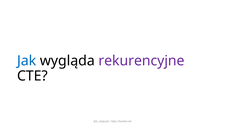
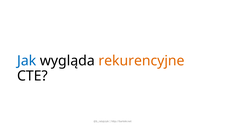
rekurencyjne colour: purple -> orange (142, 60)
